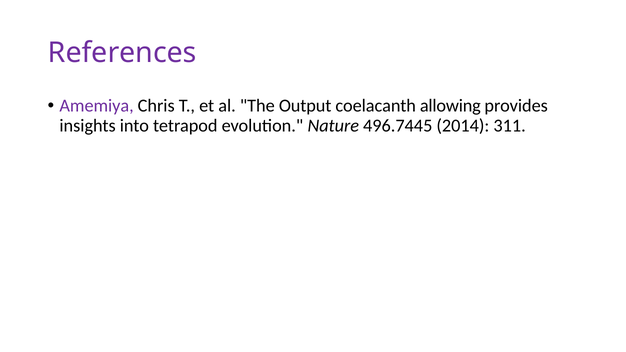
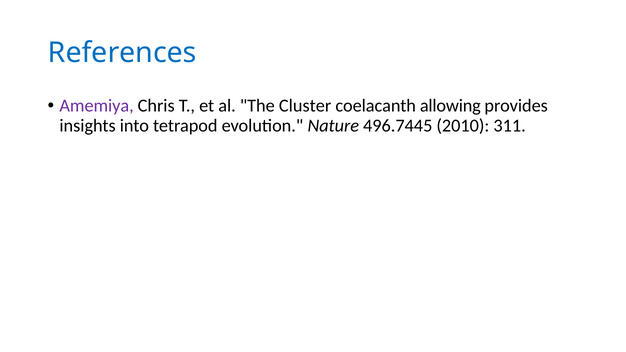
References colour: purple -> blue (122, 53)
Output: Output -> Cluster (305, 106)
2014: 2014 -> 2010 (463, 126)
